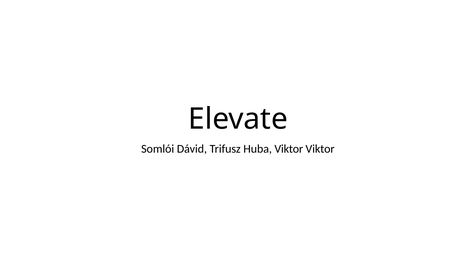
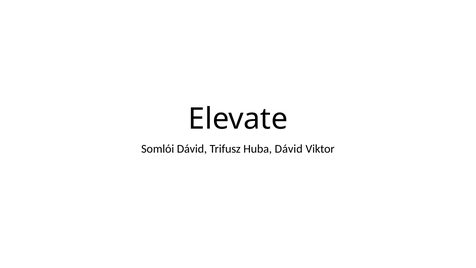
Huba Viktor: Viktor -> Dávid (289, 149)
